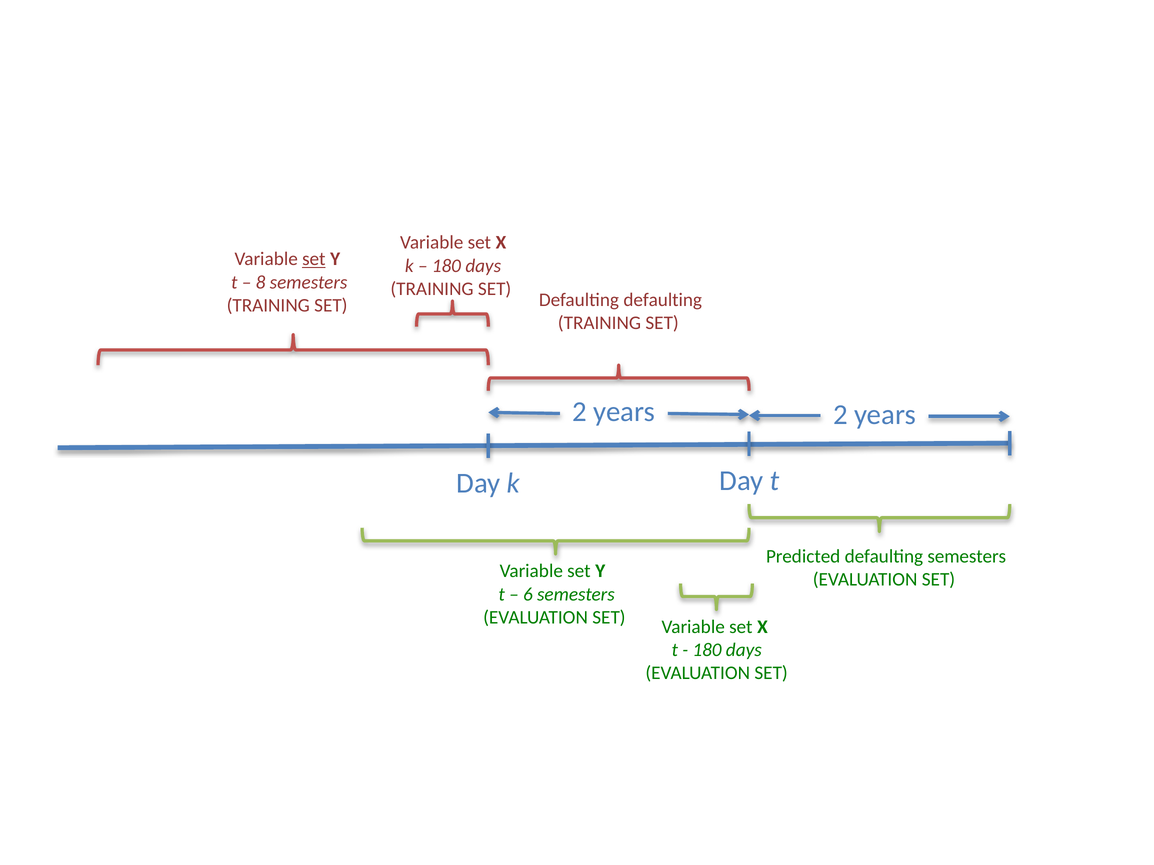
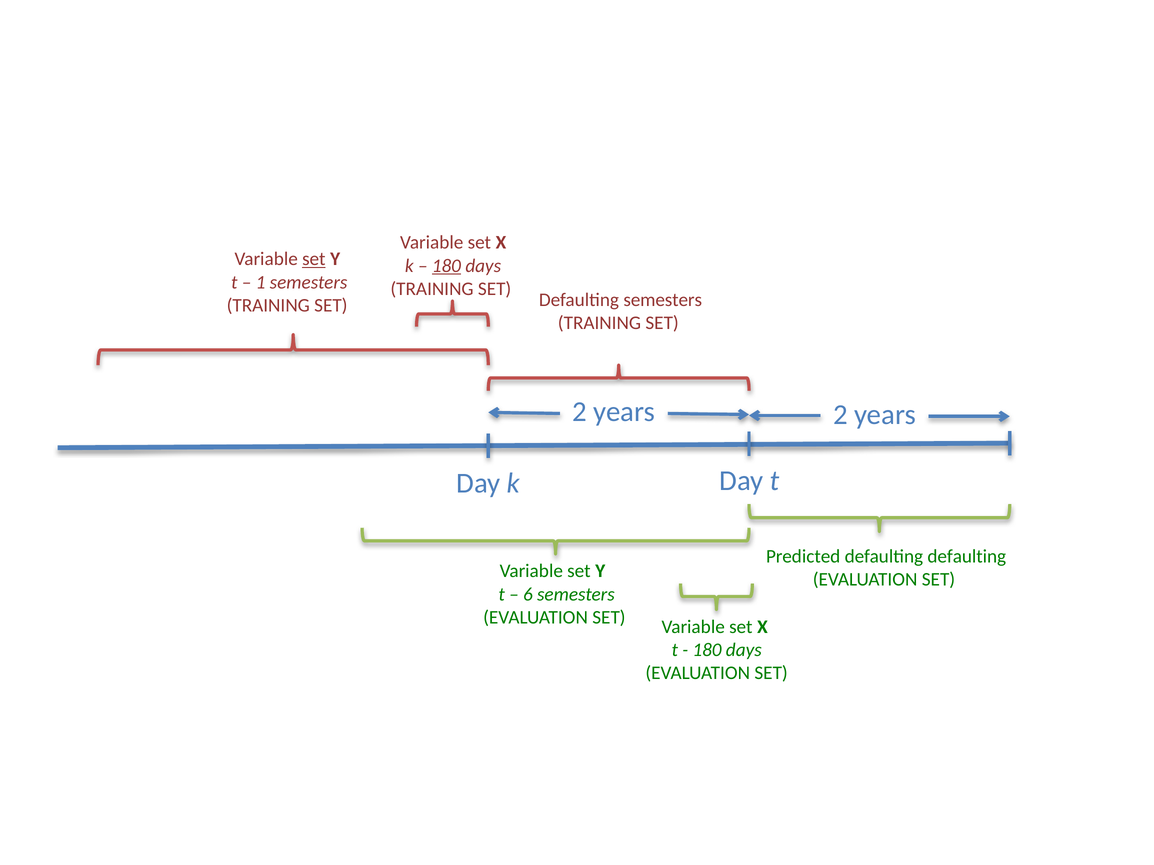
180 underline: none -> present (446, 266)
8: 8 -> 1 (261, 282)
Defaulting defaulting: defaulting -> semesters (663, 300)
defaulting semesters: semesters -> defaulting (967, 557)
